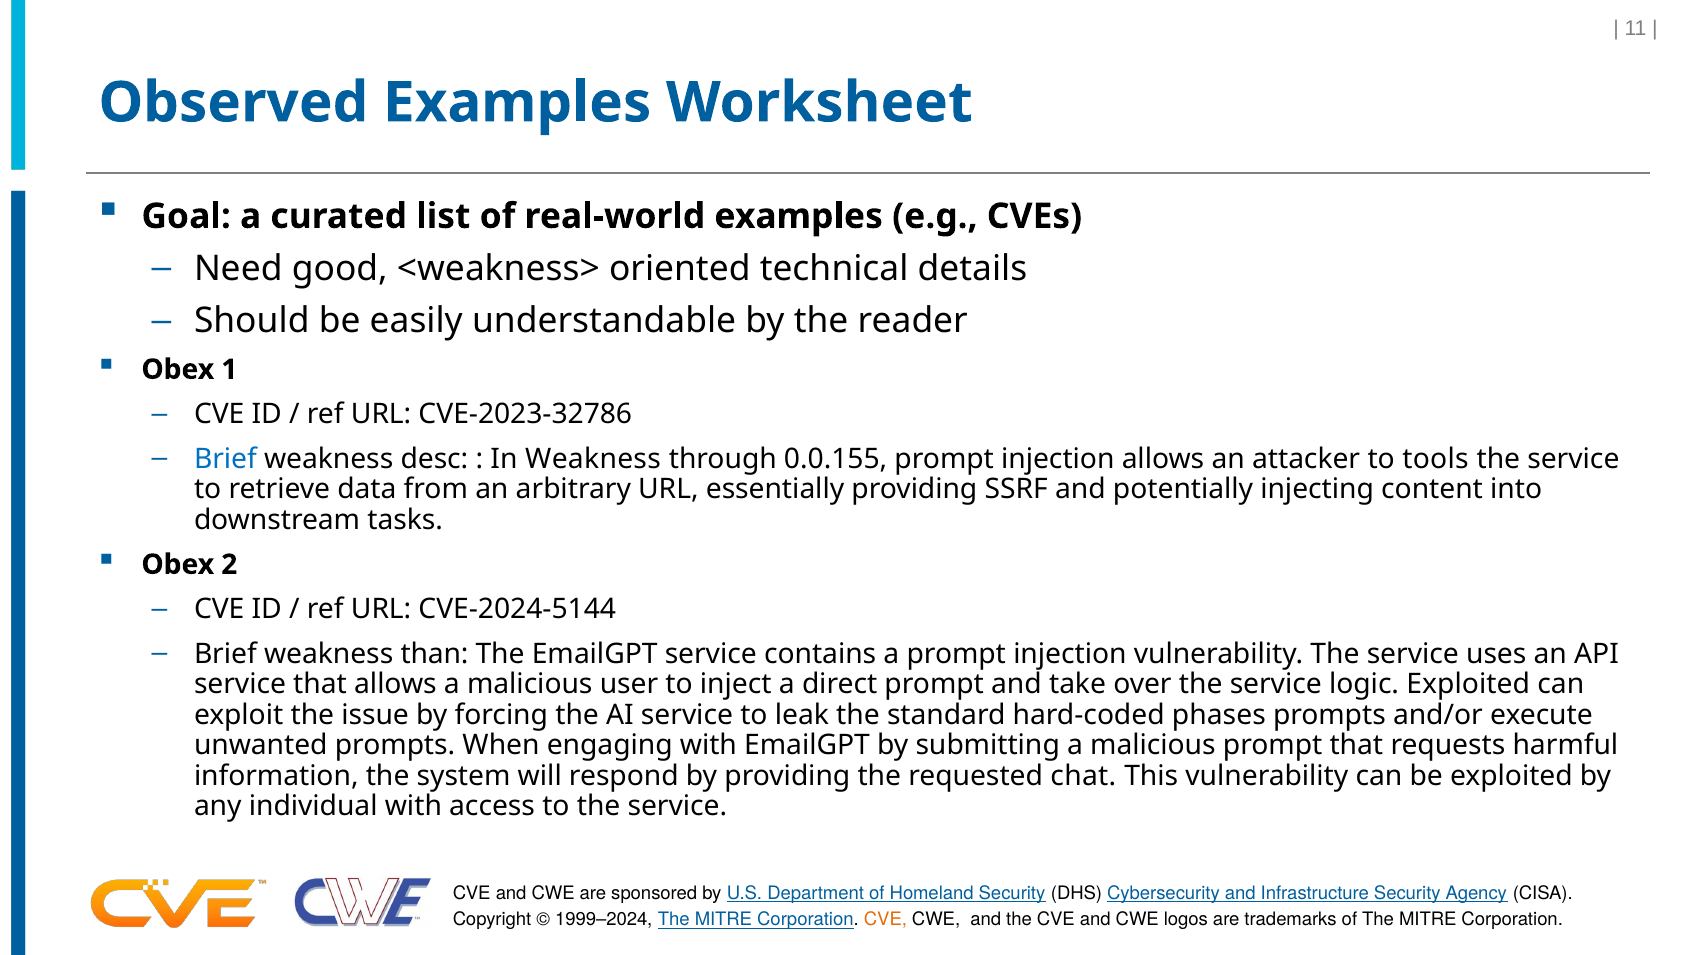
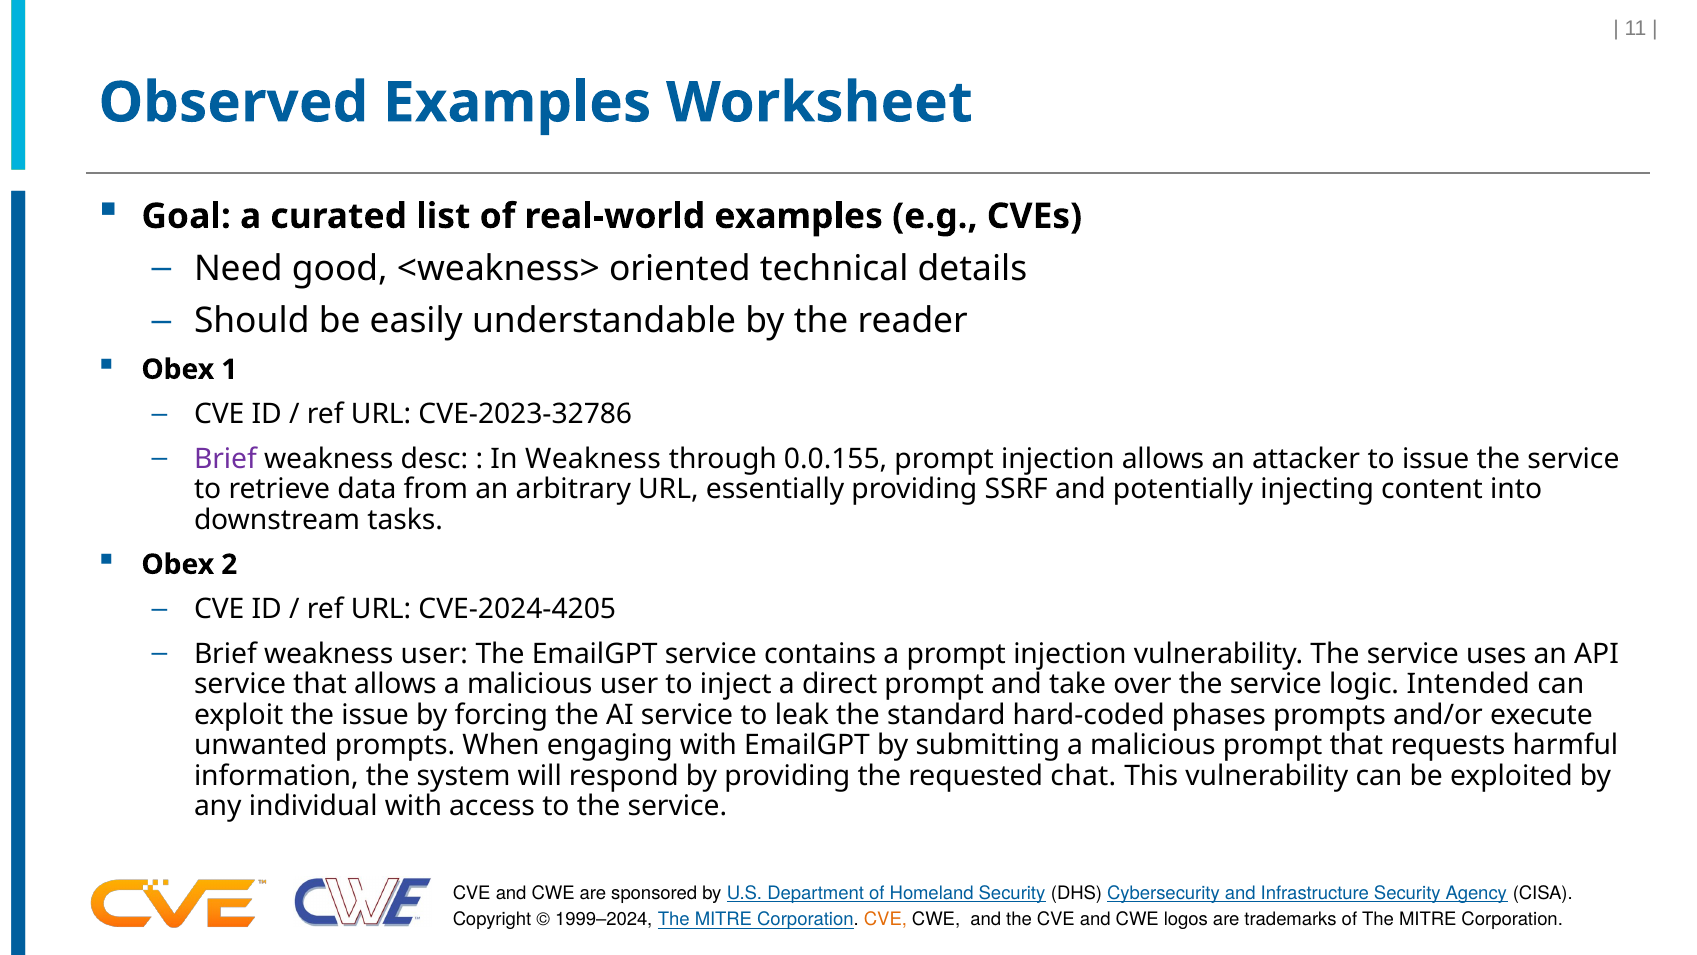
Brief colour: blue -> purple (225, 459)
to tools: tools -> issue (1436, 459)
CVE-2024-5144: CVE-2024-5144 -> CVE-2024-4205 (517, 609)
weakness than: than -> user (434, 654)
logic Exploited: Exploited -> Intended (1468, 684)
